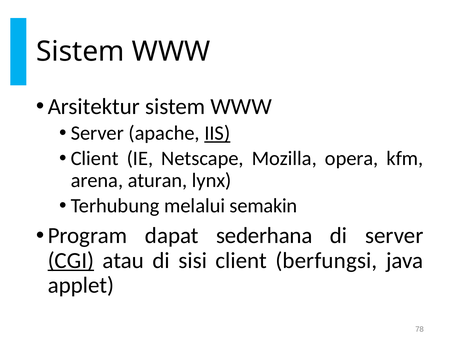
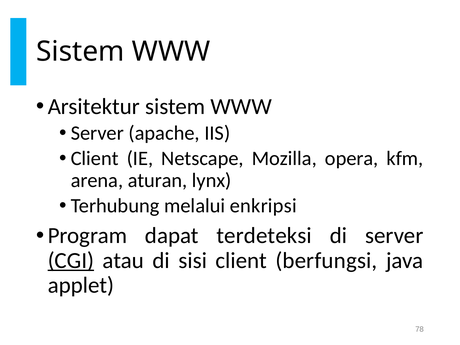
IIS underline: present -> none (217, 133)
semakin: semakin -> enkripsi (263, 206)
sederhana: sederhana -> terdeteksi (264, 236)
